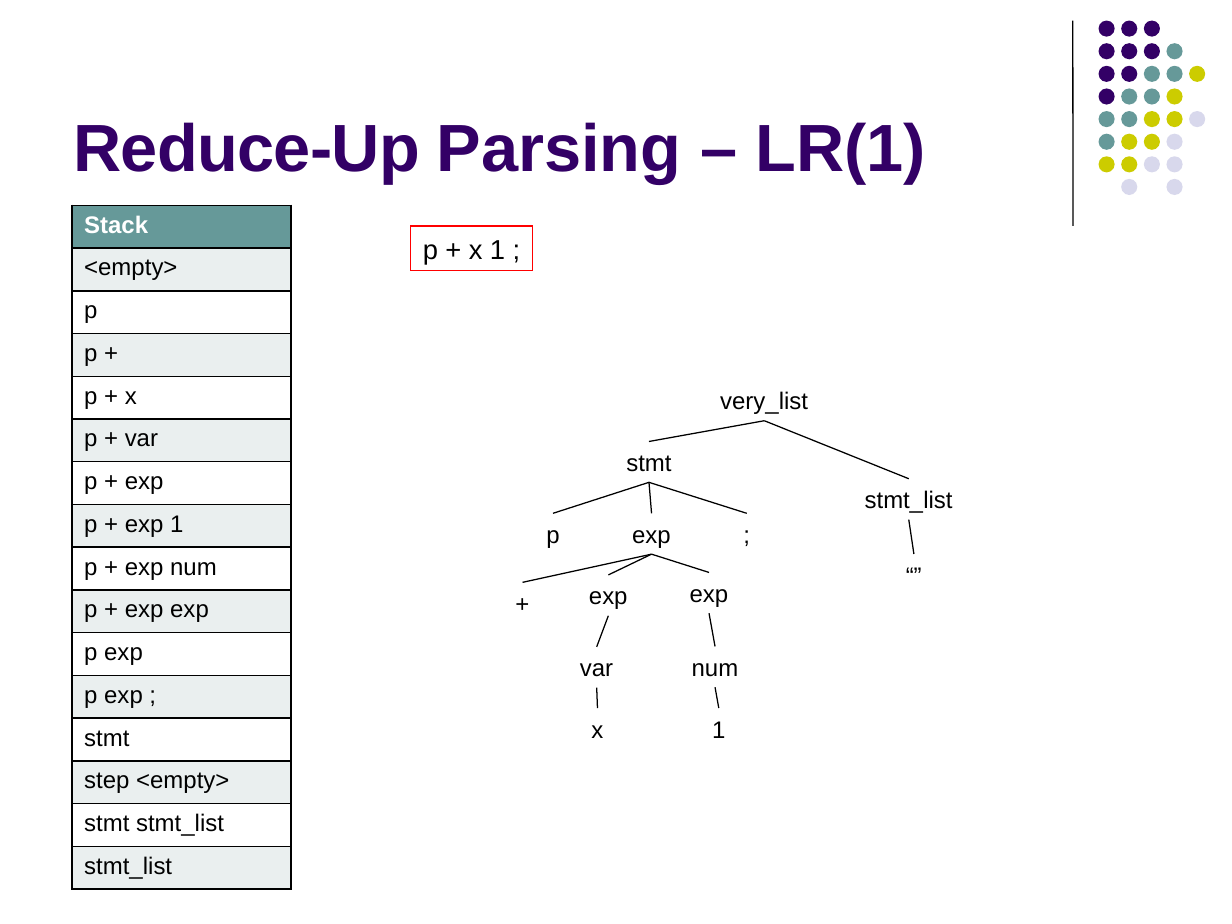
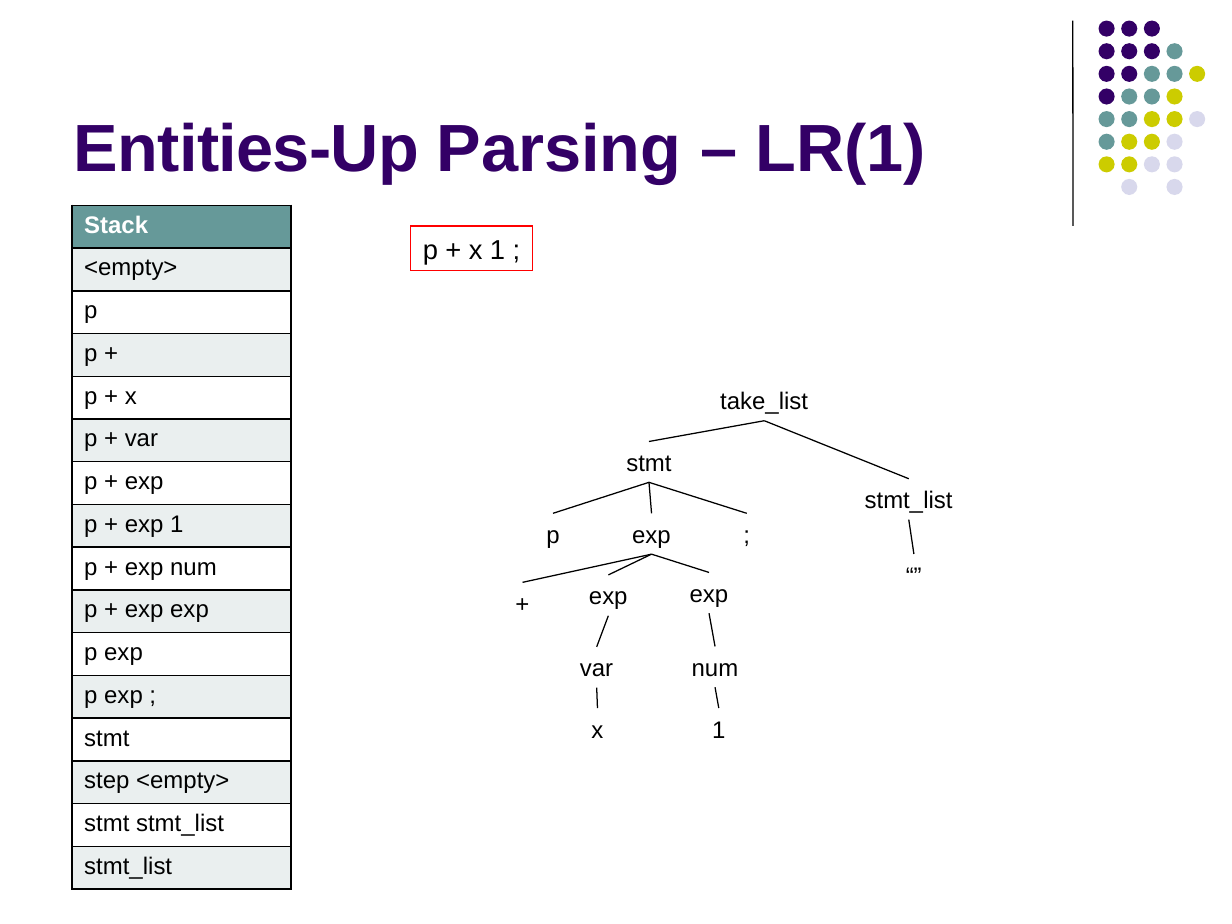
Reduce-Up: Reduce-Up -> Entities-Up (246, 149)
very_list: very_list -> take_list (764, 402)
